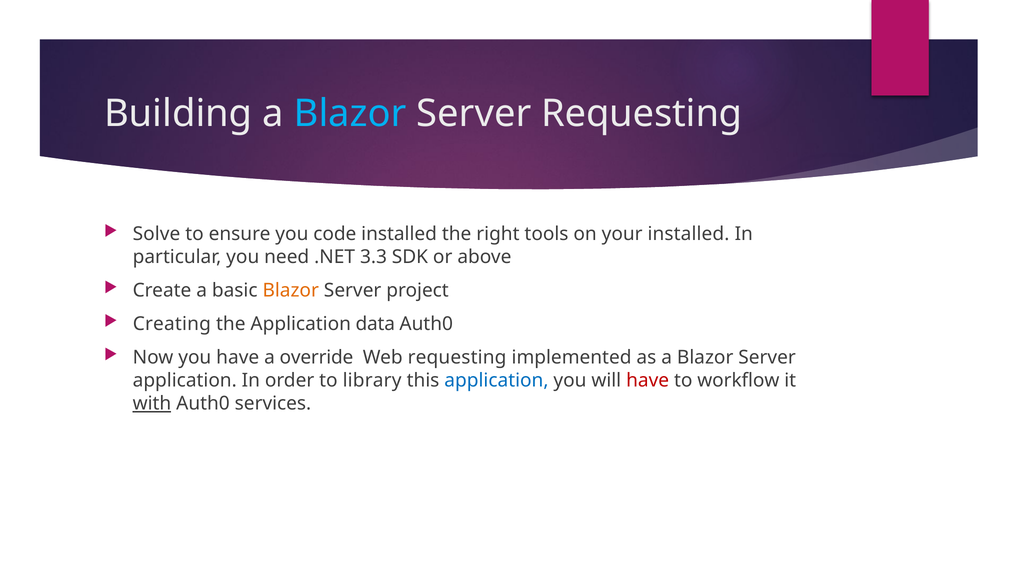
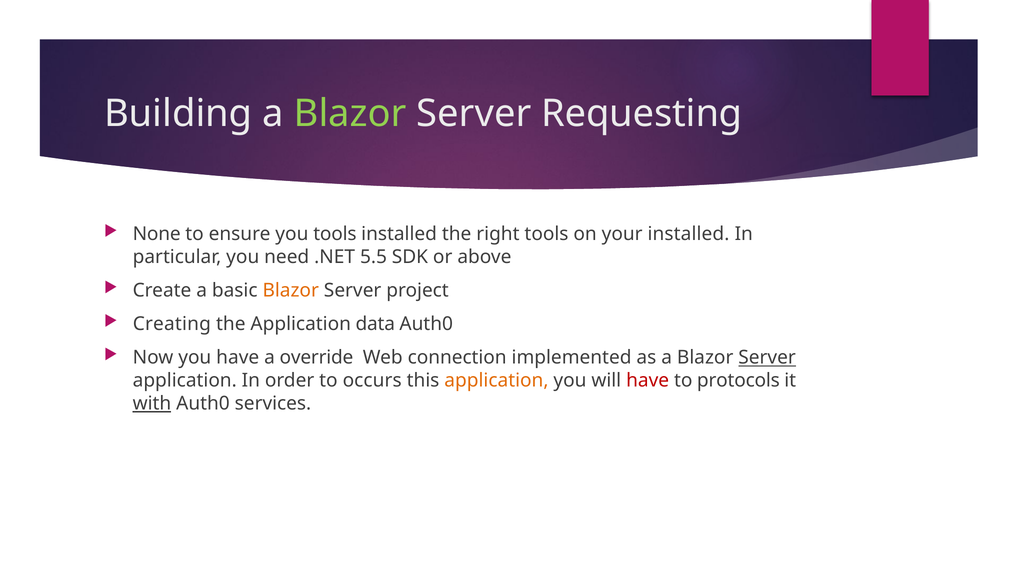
Blazor colour: light blue -> light green (350, 113)
Solve: Solve -> None (157, 234)
you code: code -> tools (335, 234)
3.3: 3.3 -> 5.5 (374, 257)
Web requesting: requesting -> connection (457, 357)
Server underline: none -> present (767, 357)
library: library -> occurs (372, 380)
application colour: blue -> orange (496, 380)
workflow: workflow -> protocols (738, 380)
